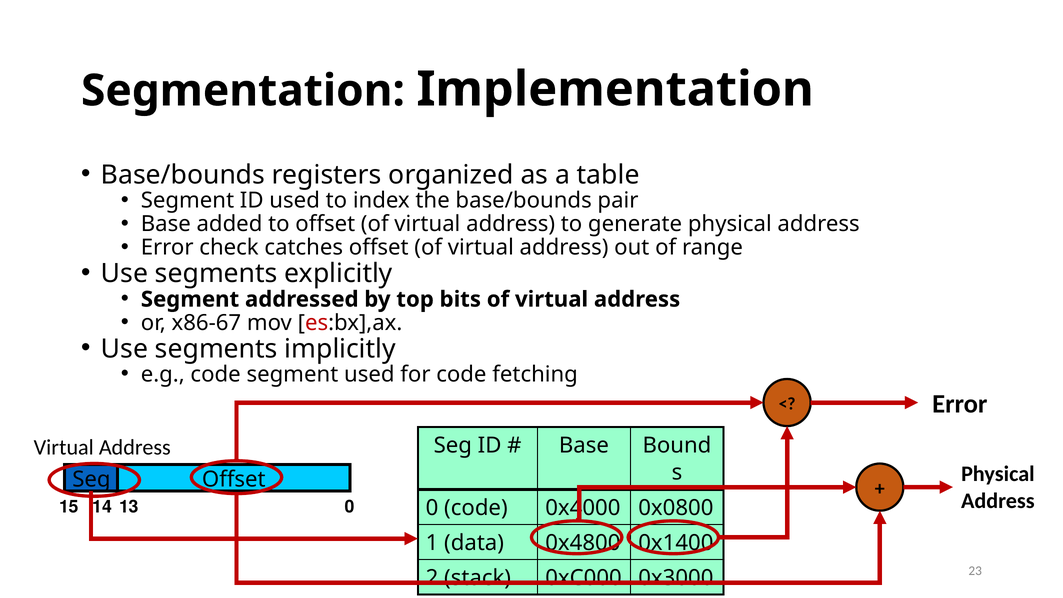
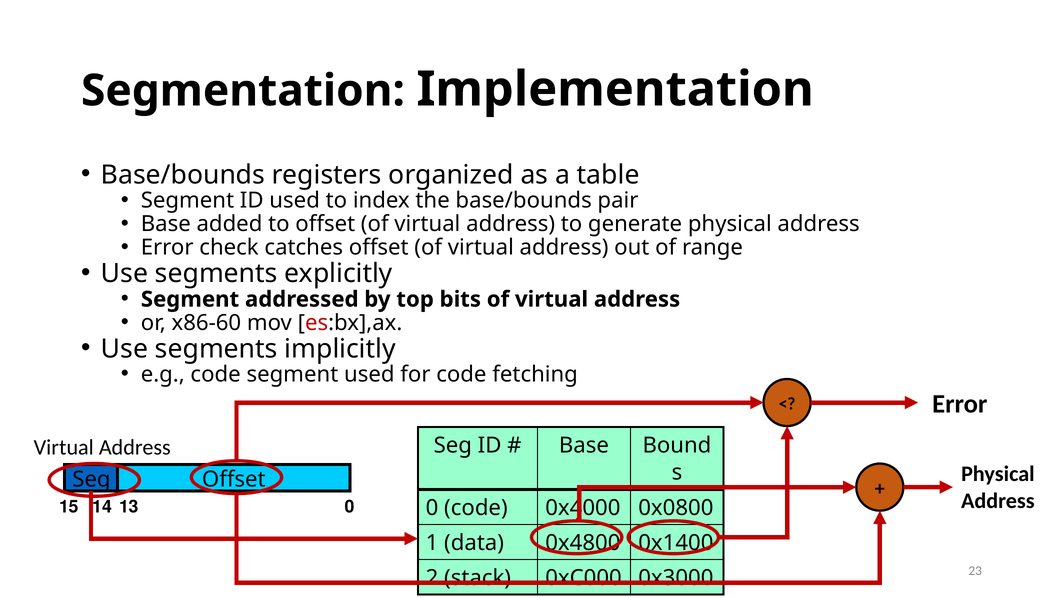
x86-67: x86-67 -> x86-60 (206, 323)
